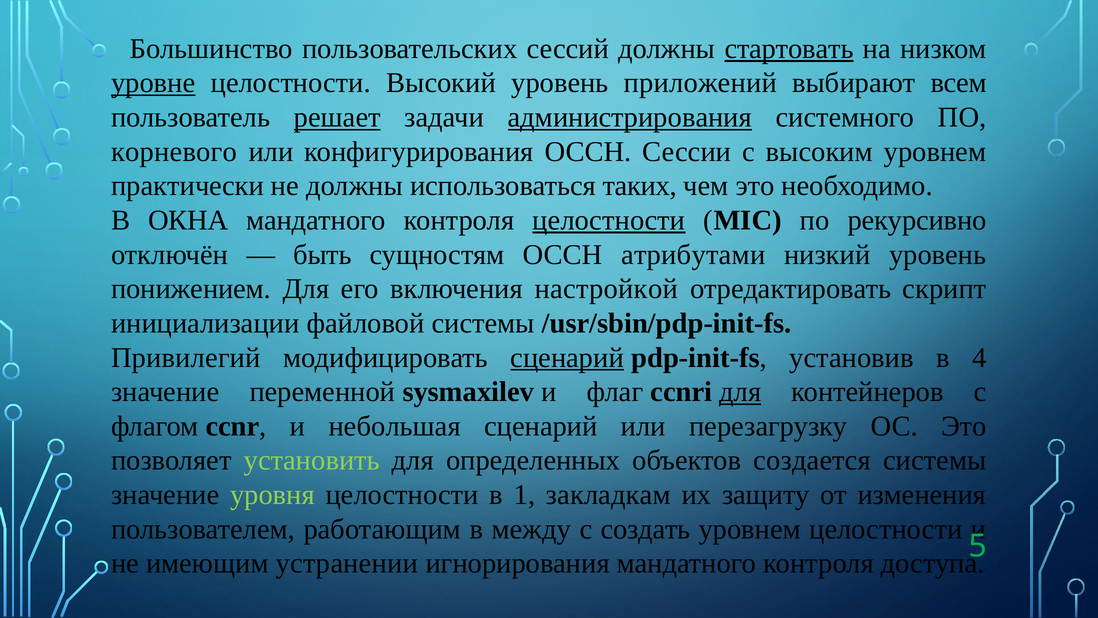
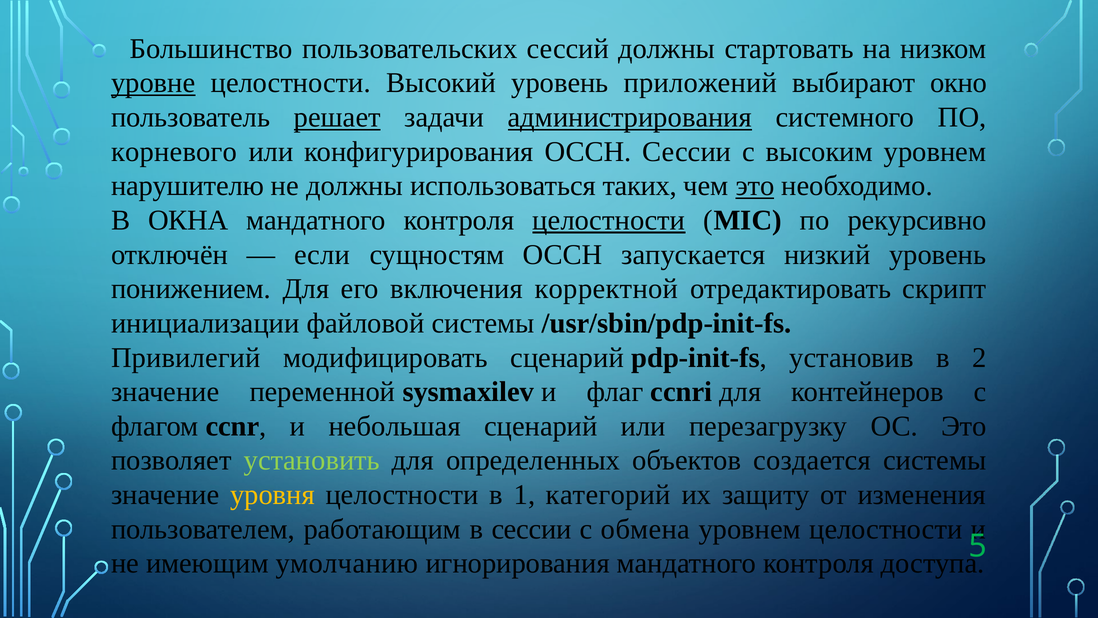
стартовать underline: present -> none (789, 49)
всем: всем -> окно (959, 83)
практически: практически -> нарушителю (188, 186)
это underline: none -> present (755, 186)
быть: быть -> если (322, 254)
атрибутами: атрибутами -> запускается (693, 254)
настройкой: настройкой -> корректной (606, 289)
сценарий underline: present -> none (567, 357)
4: 4 -> 2 (979, 357)
для underline: present -> none (740, 392)
уровня colour: light green -> yellow (272, 495)
закладкам: закладкам -> категорий (608, 495)
в между: между -> сессии (532, 529)
создать: создать -> обмена (645, 529)
устранении: устранении -> умолчанию (347, 563)
